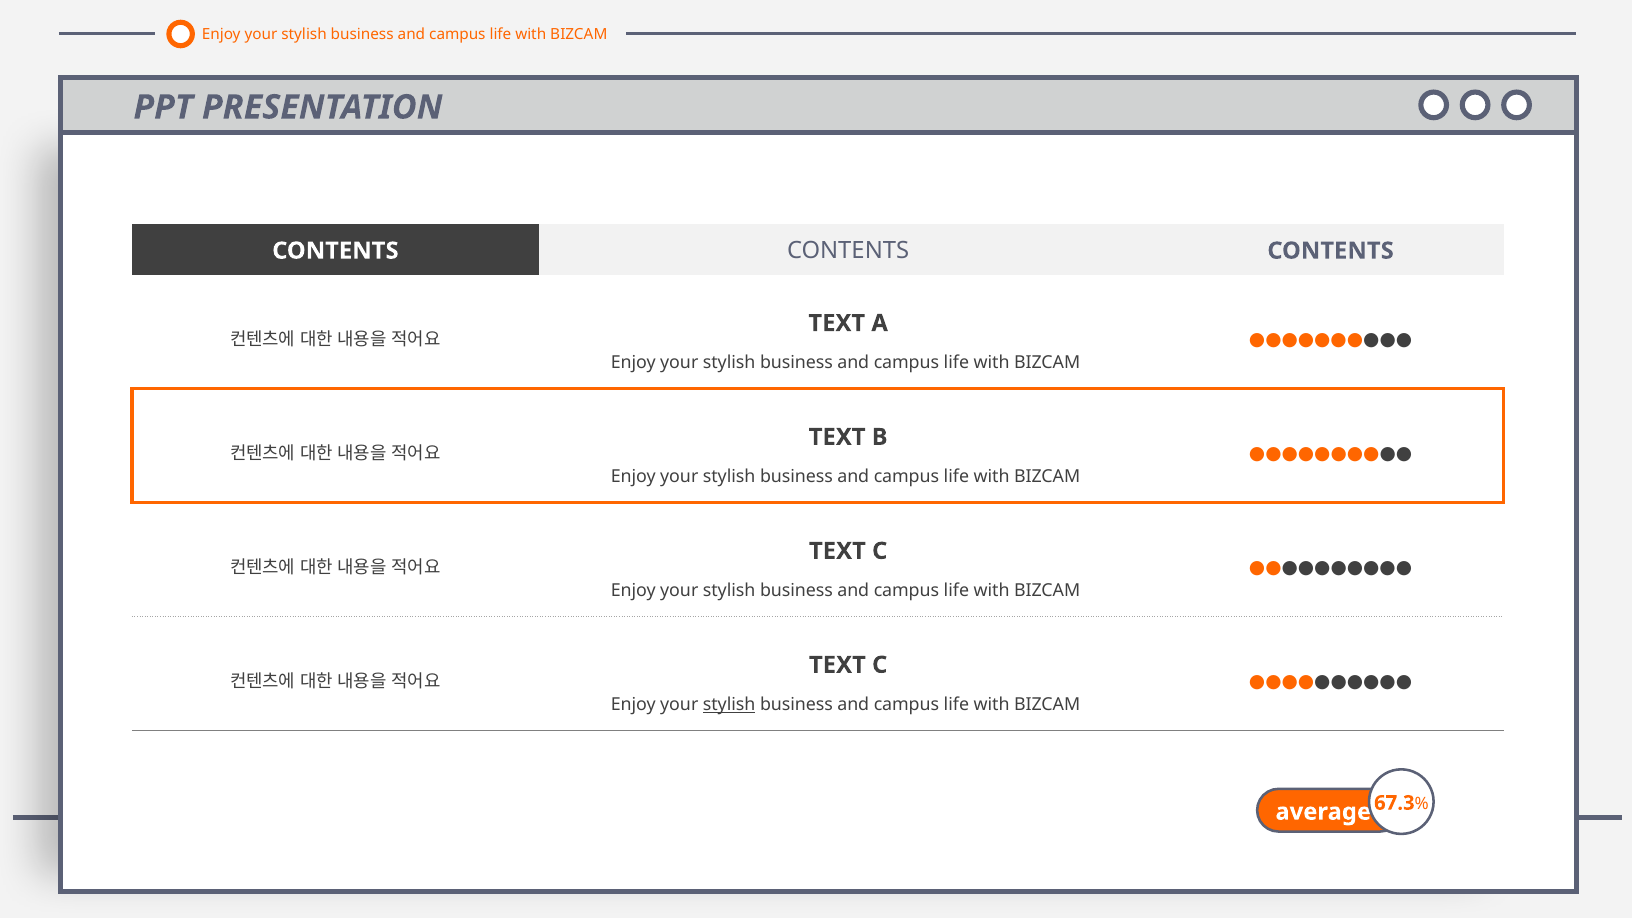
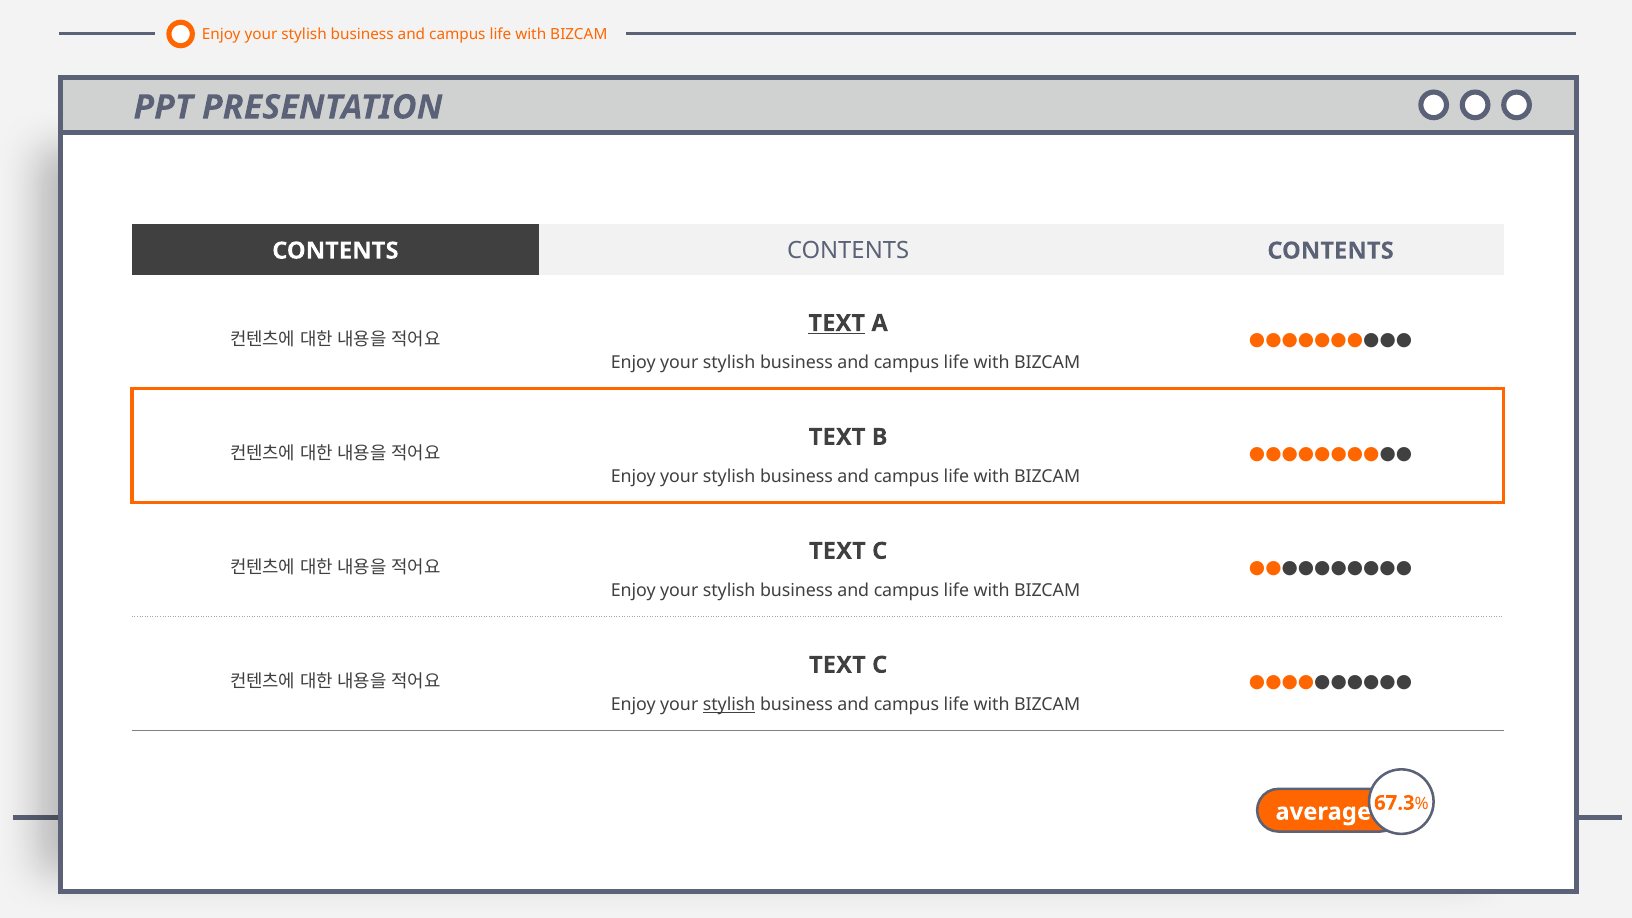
TEXT underline: none -> present (837, 323)
